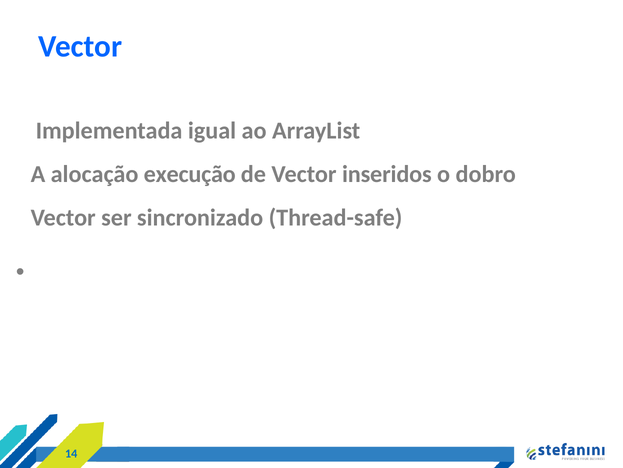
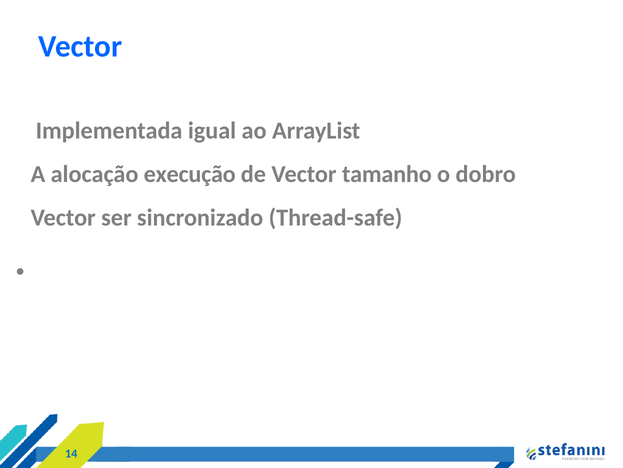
inseridos: inseridos -> tamanho (387, 174)
